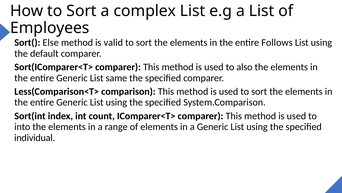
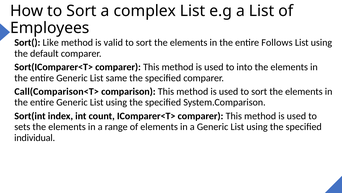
Else: Else -> Like (51, 43)
also: also -> into (244, 67)
Less(Comparison<T>: Less(Comparison<T> -> Call(Comparison<T> (57, 91)
into: into -> sets (22, 127)
